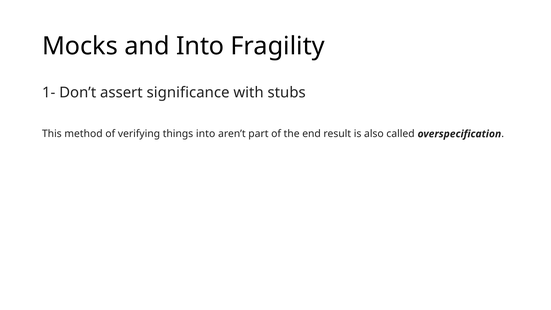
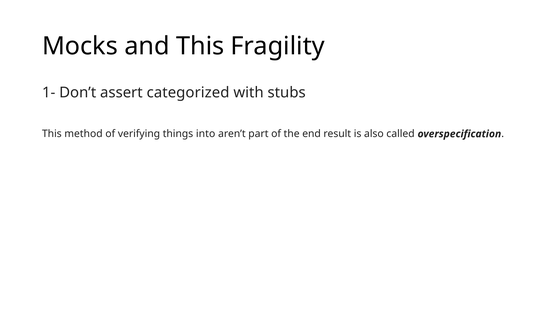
and Into: Into -> This (200, 46)
significance: significance -> categorized (188, 93)
